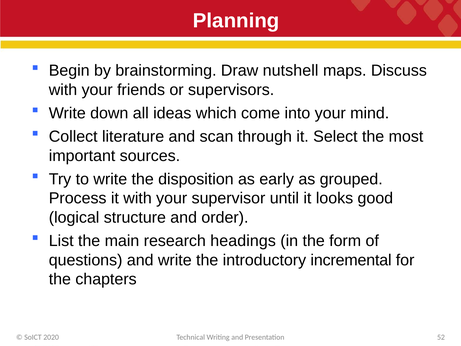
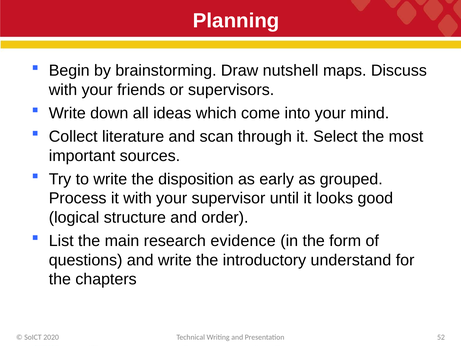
headings: headings -> evidence (243, 241)
incremental: incremental -> understand (351, 260)
